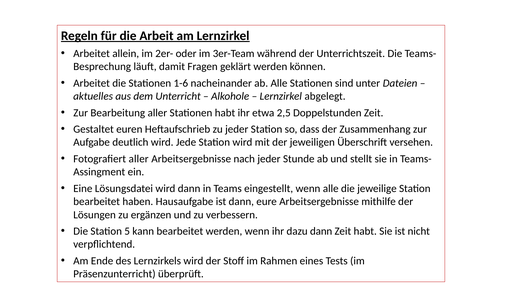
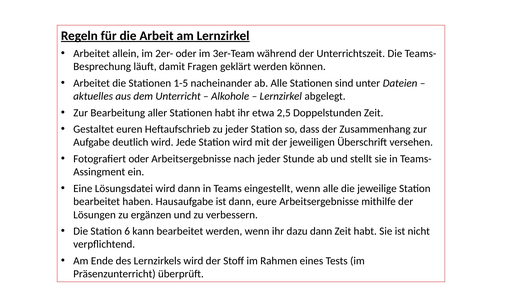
1-6: 1-6 -> 1-5 (181, 83)
Fotografiert aller: aller -> oder (139, 159)
5: 5 -> 6 (127, 231)
